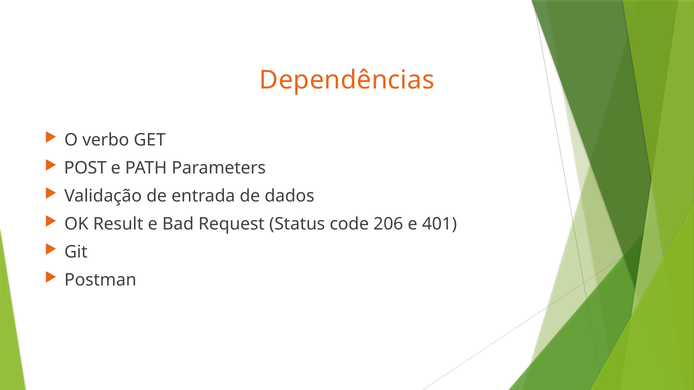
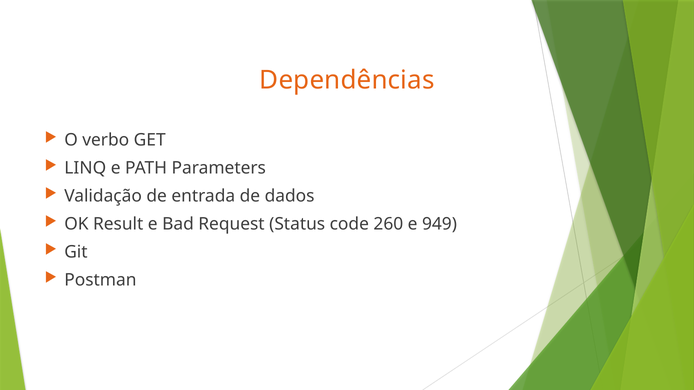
POST: POST -> LINQ (85, 168)
206: 206 -> 260 (388, 224)
401: 401 -> 949 (439, 224)
